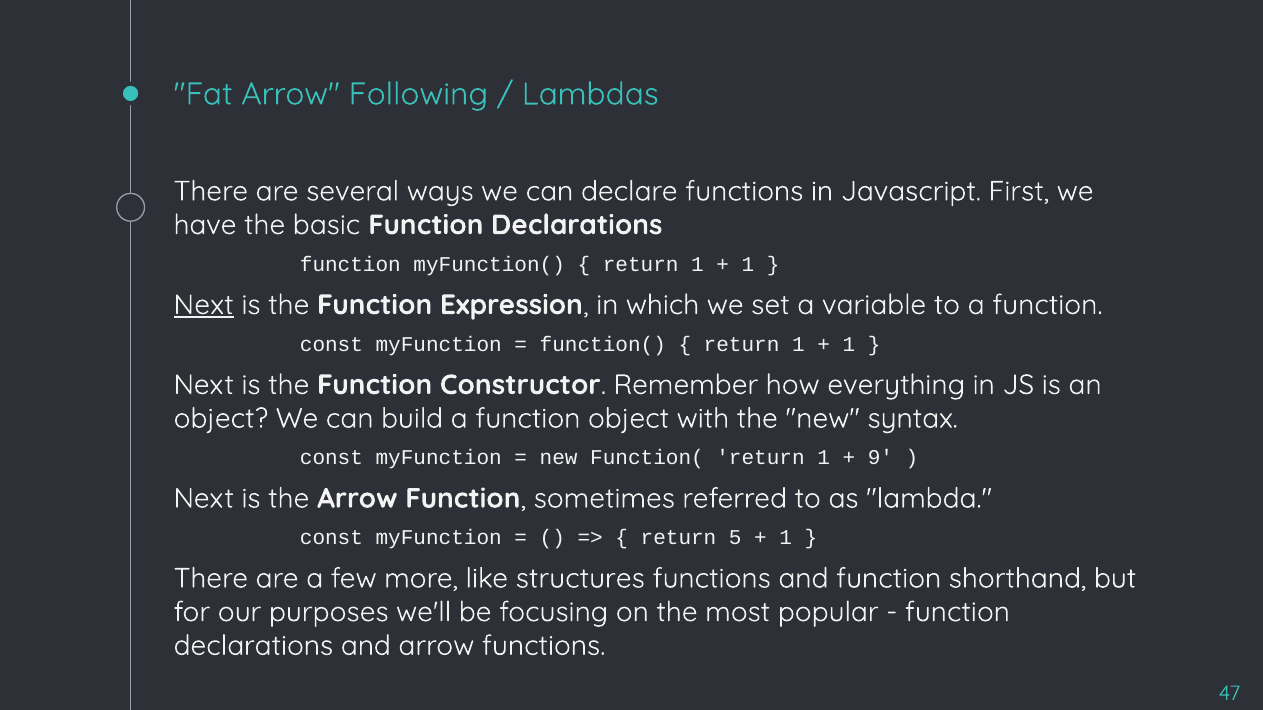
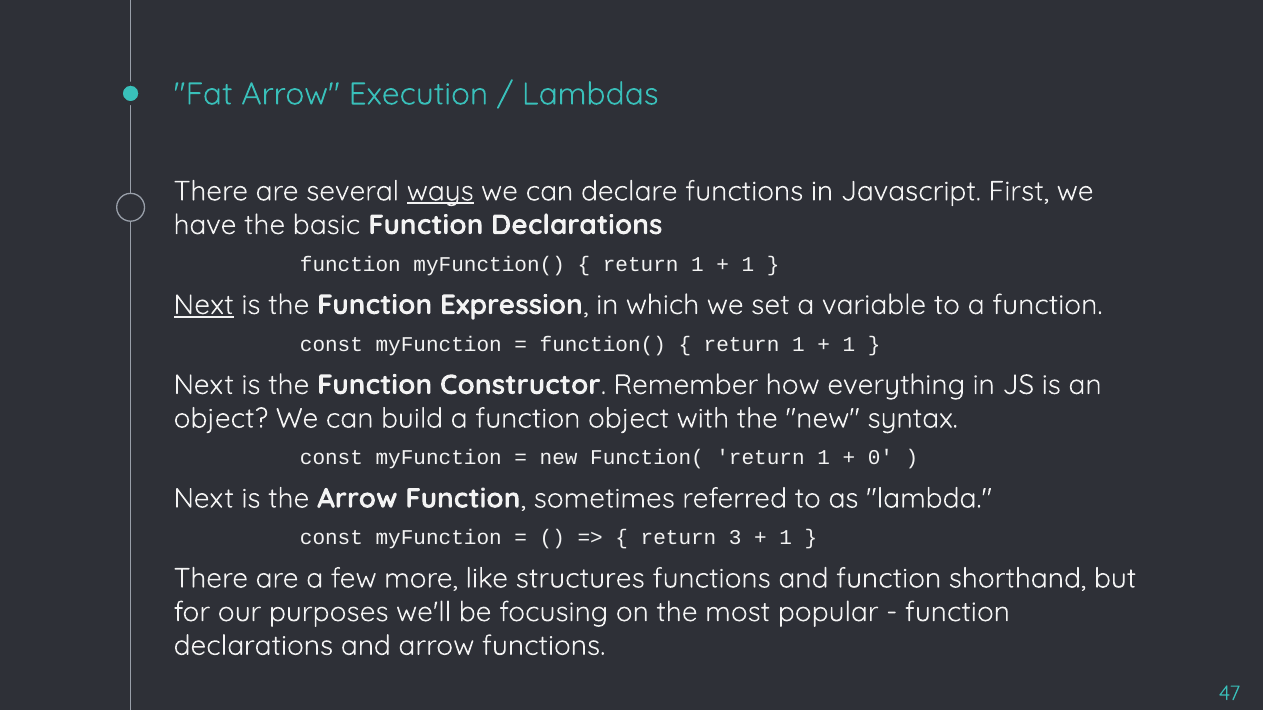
Following: Following -> Execution (418, 94)
ways underline: none -> present (440, 191)
9: 9 -> 0 (880, 458)
5: 5 -> 3 (735, 538)
